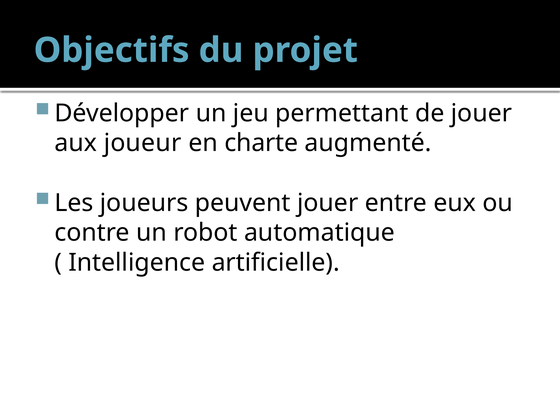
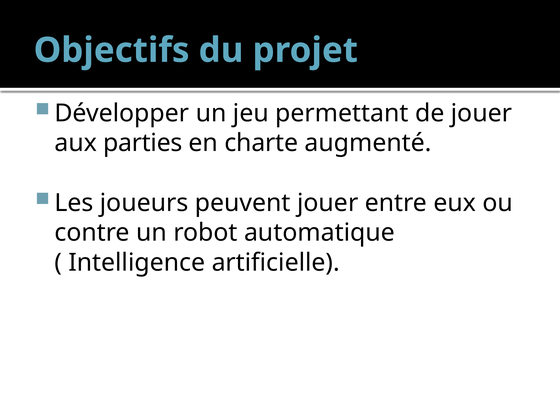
joueur: joueur -> parties (143, 143)
